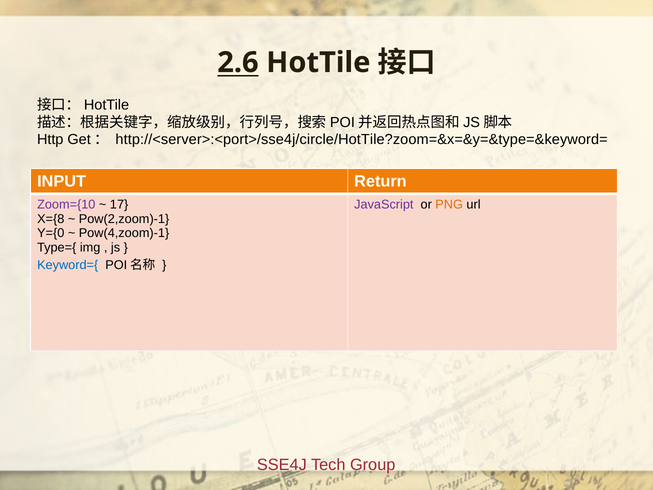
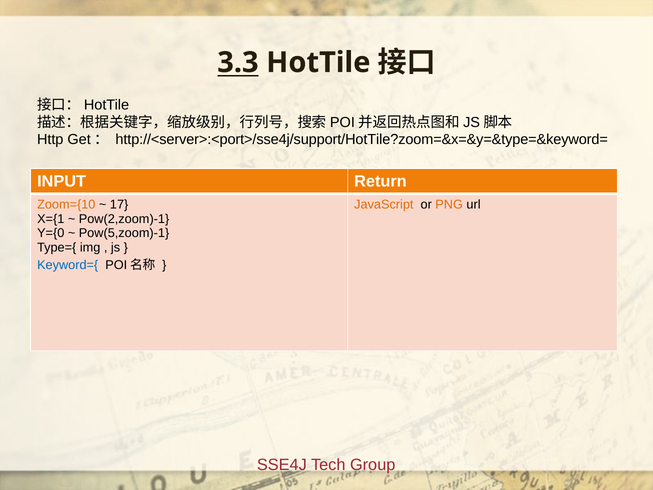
2.6: 2.6 -> 3.3 (238, 62)
http://<server>:<port>/sse4j/circle/HotTile?zoom=&x=&y=&type=&keyword=: http://<server>:<port>/sse4j/circle/HotTile?zoom=&x=&y=&type=&keyword= -> http://<server>:<port>/sse4j/support/HotTile?zoom=&x=&y=&type=&keyword= (362, 140)
Zoom={10 colour: purple -> orange (66, 204)
JavaScript colour: purple -> orange (384, 204)
X={8: X={8 -> X={1 (51, 219)
Pow(4,zoom)-1: Pow(4,zoom)-1 -> Pow(5,zoom)-1 (124, 233)
